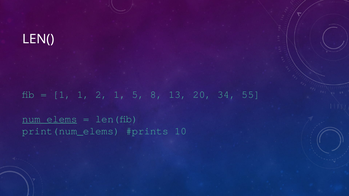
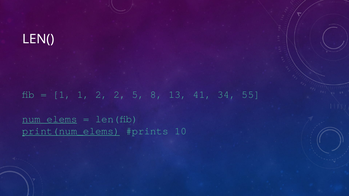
2 1: 1 -> 2 (120, 95)
20: 20 -> 41 (202, 95)
print(num_elems underline: none -> present (71, 131)
